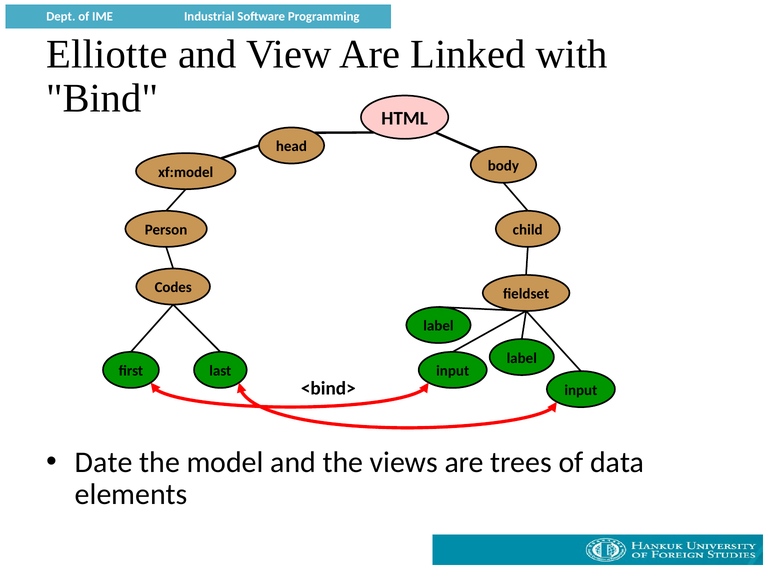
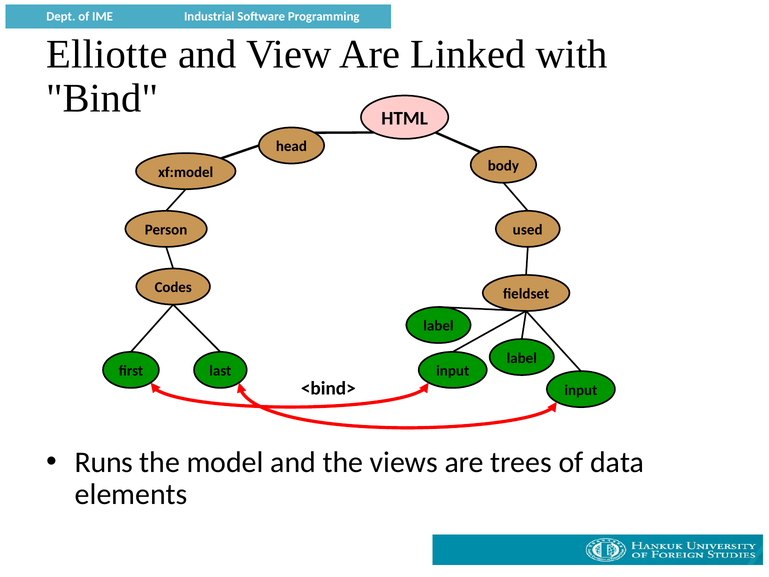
child: child -> used (528, 230)
Date: Date -> Runs (104, 462)
